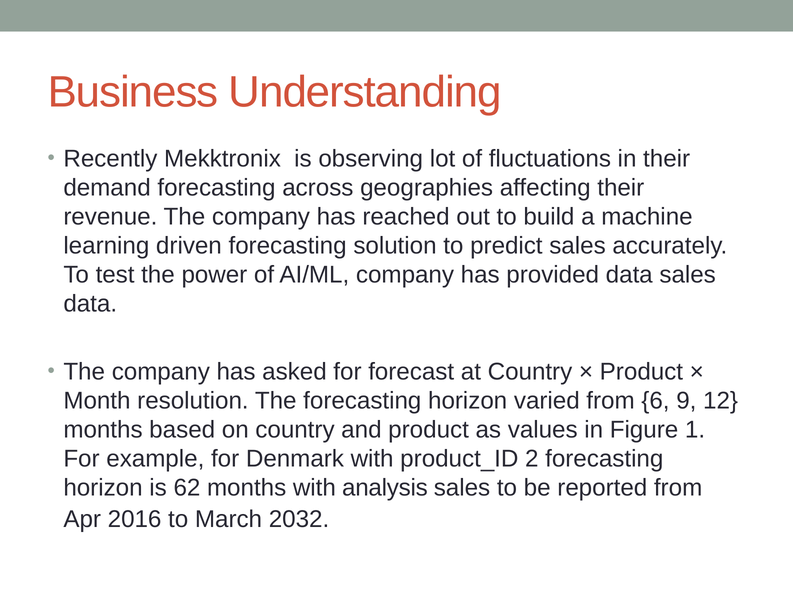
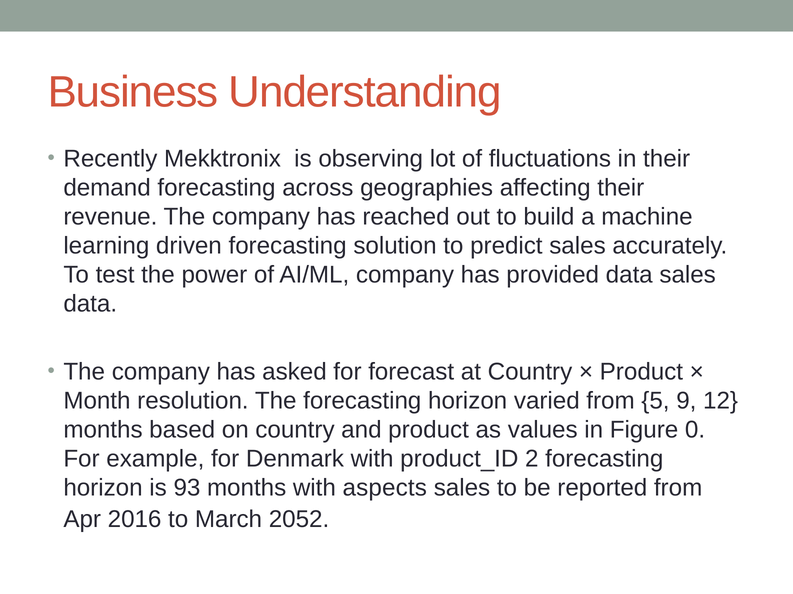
6: 6 -> 5 (655, 401)
1: 1 -> 0 (695, 430)
62: 62 -> 93 (187, 488)
analysis: analysis -> aspects (385, 488)
2032: 2032 -> 2052 (299, 520)
